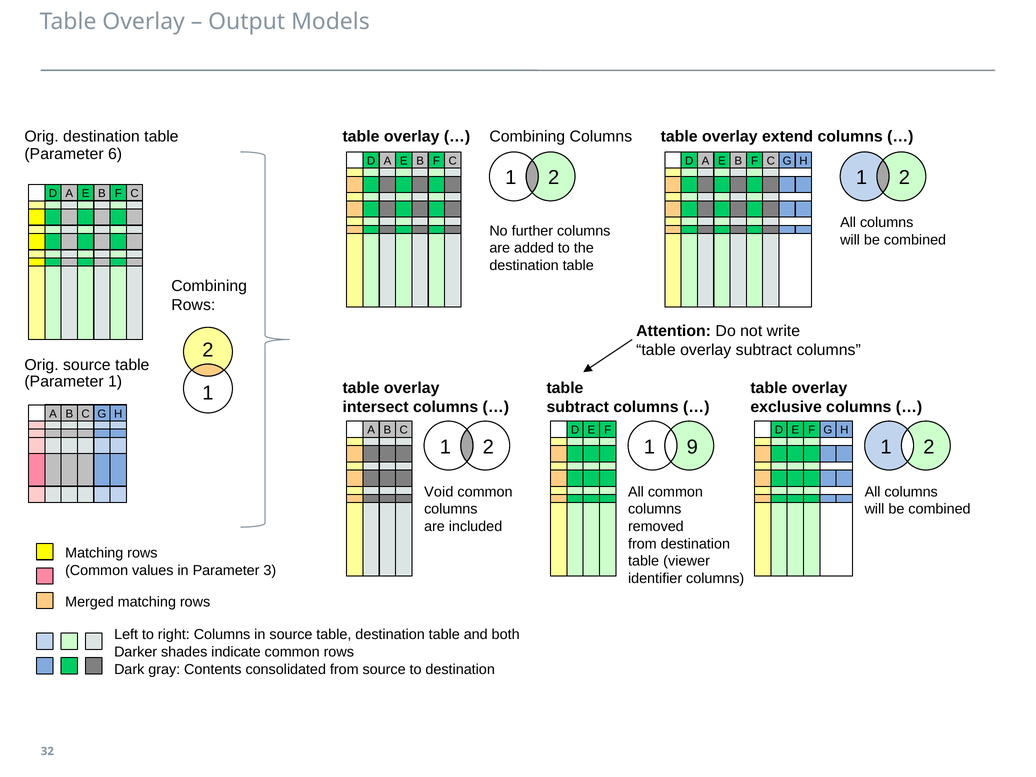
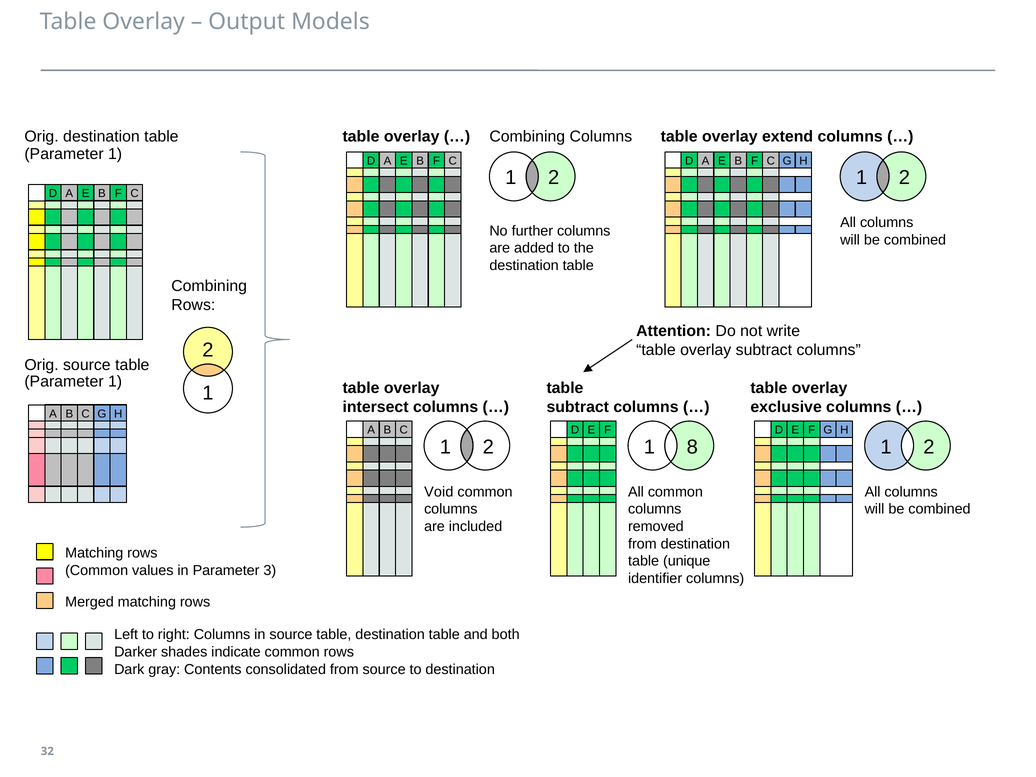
6: 6 -> 1 (115, 154)
9: 9 -> 8 (692, 447)
viewer: viewer -> unique (687, 561)
